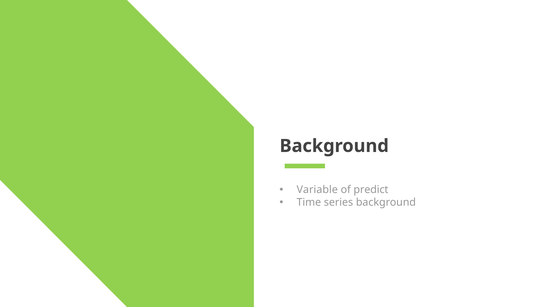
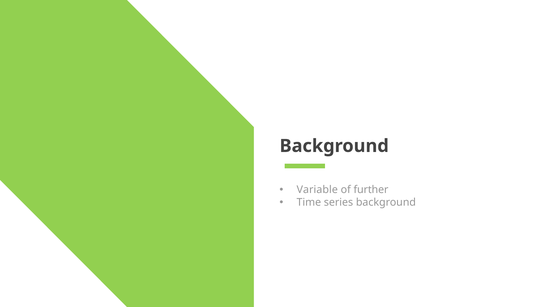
predict: predict -> further (371, 189)
